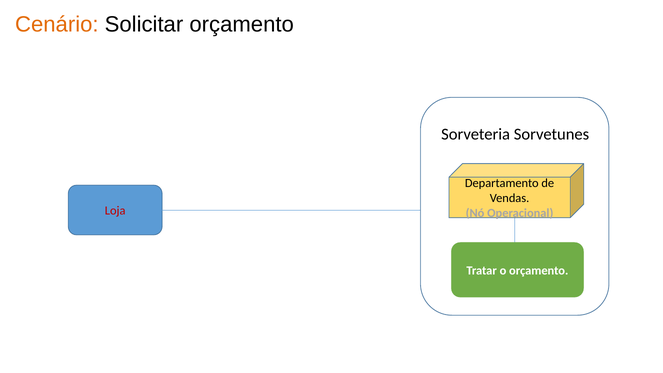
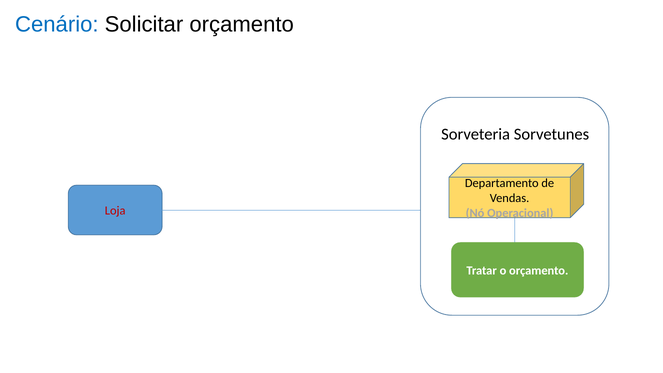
Cenário colour: orange -> blue (57, 25)
